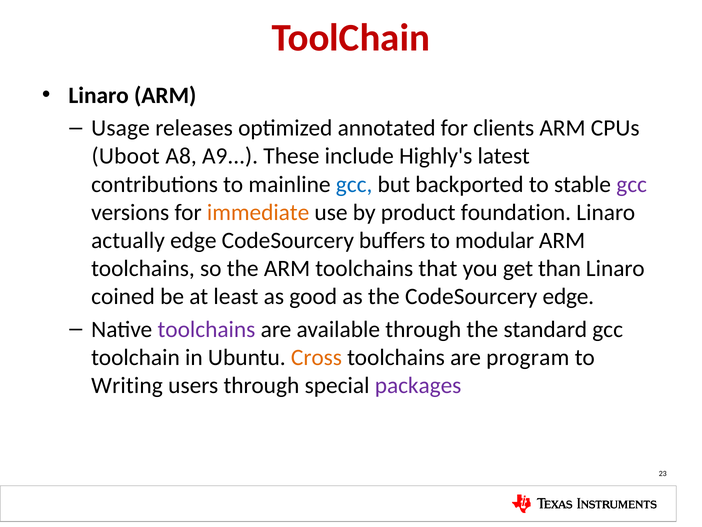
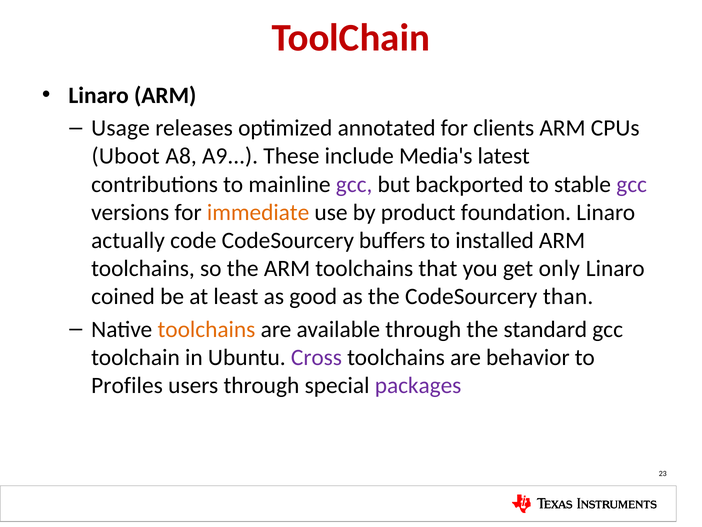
Highly's: Highly's -> Media's (436, 156)
gcc colour: blue -> purple (354, 184)
actually edge: edge -> code (193, 240)
modular: modular -> installed (495, 240)
than: than -> only (559, 268)
CodeSourcery edge: edge -> than (568, 296)
toolchains colour: purple -> orange (206, 329)
Cross colour: orange -> purple (316, 357)
program: program -> behavior (528, 357)
Writing: Writing -> Profiles (127, 385)
